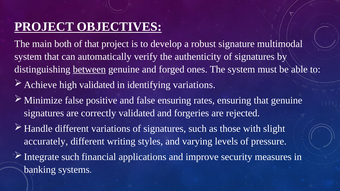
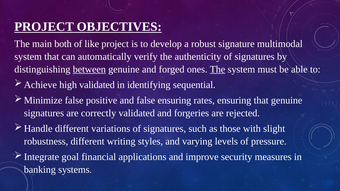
of that: that -> like (92, 44)
The underline: none -> present (218, 69)
identifying variations: variations -> sequential (194, 85)
accurately: accurately -> robustness (46, 142)
such: such -> goal (70, 157)
